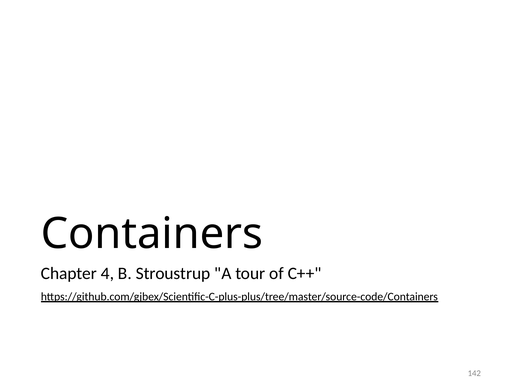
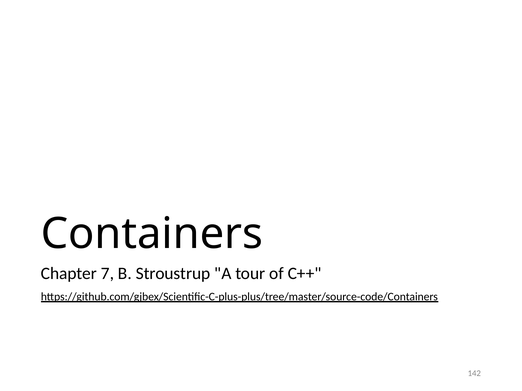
4: 4 -> 7 (107, 274)
